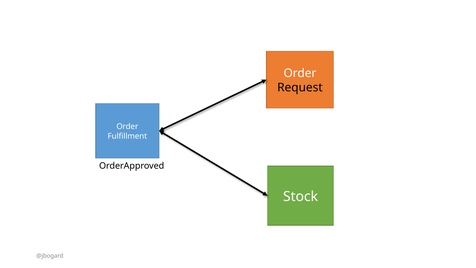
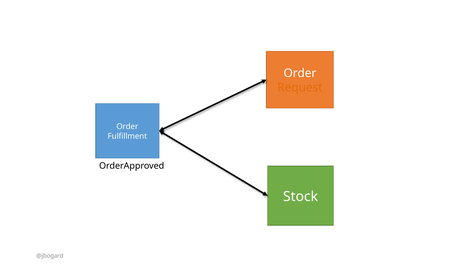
Request colour: black -> orange (300, 88)
